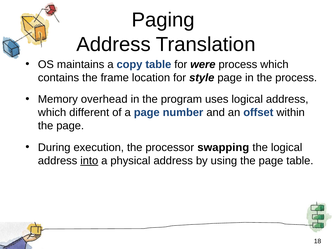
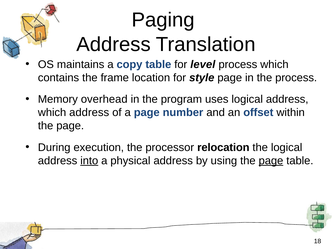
were: were -> level (203, 64)
which different: different -> address (89, 113)
swapping: swapping -> relocation (223, 147)
page underline: none -> present (271, 161)
